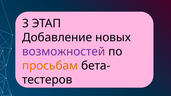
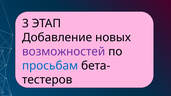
просьбам colour: orange -> blue (50, 66)
